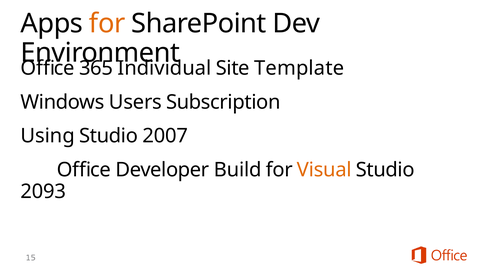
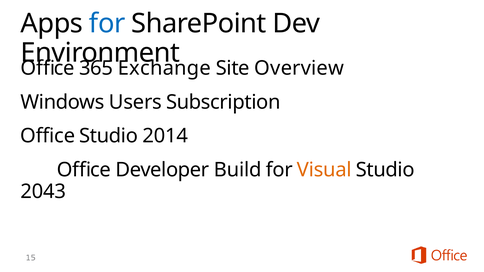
for colour: orange -> blue (107, 24)
Individual: Individual -> Exchange (164, 68)
Template: Template -> Overview (299, 68)
Using: Using -> Office (48, 136)
2007: 2007 -> 2014 (165, 136)
2093: 2093 -> 2043 (43, 192)
